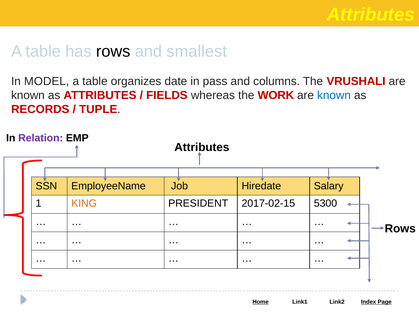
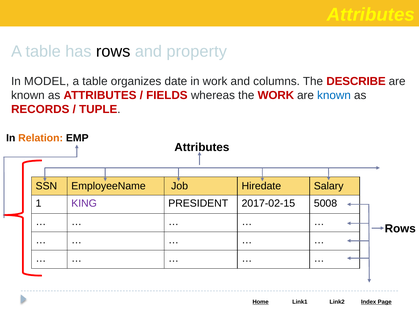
smallest: smallest -> property (197, 51)
in pass: pass -> work (215, 81)
VRUSHALI: VRUSHALI -> DESCRIBE (356, 81)
Relation colour: purple -> orange (41, 138)
KING colour: orange -> purple (84, 203)
5300: 5300 -> 5008 (325, 203)
